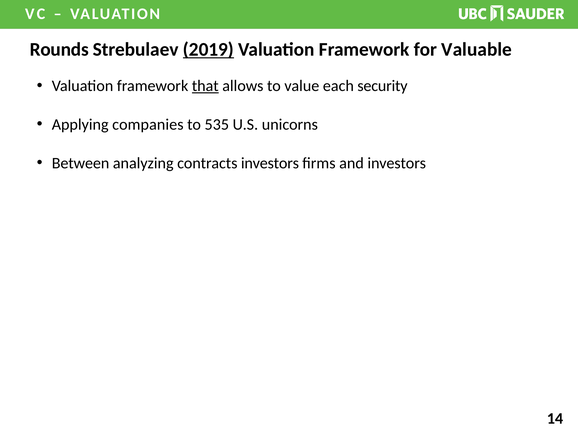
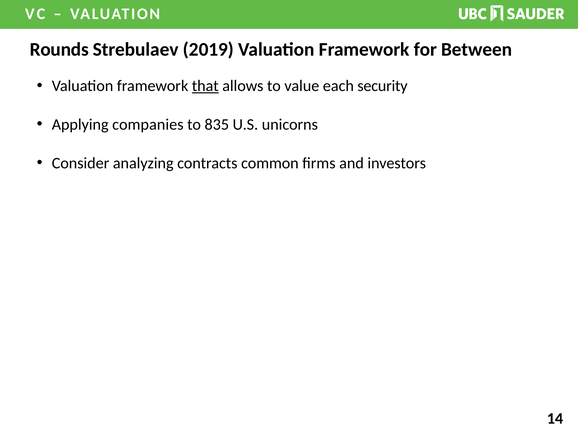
2019 underline: present -> none (208, 49)
Valuable: Valuable -> Between (477, 49)
535: 535 -> 835 (217, 124)
Between: Between -> Consider (81, 163)
contracts investors: investors -> common (270, 163)
